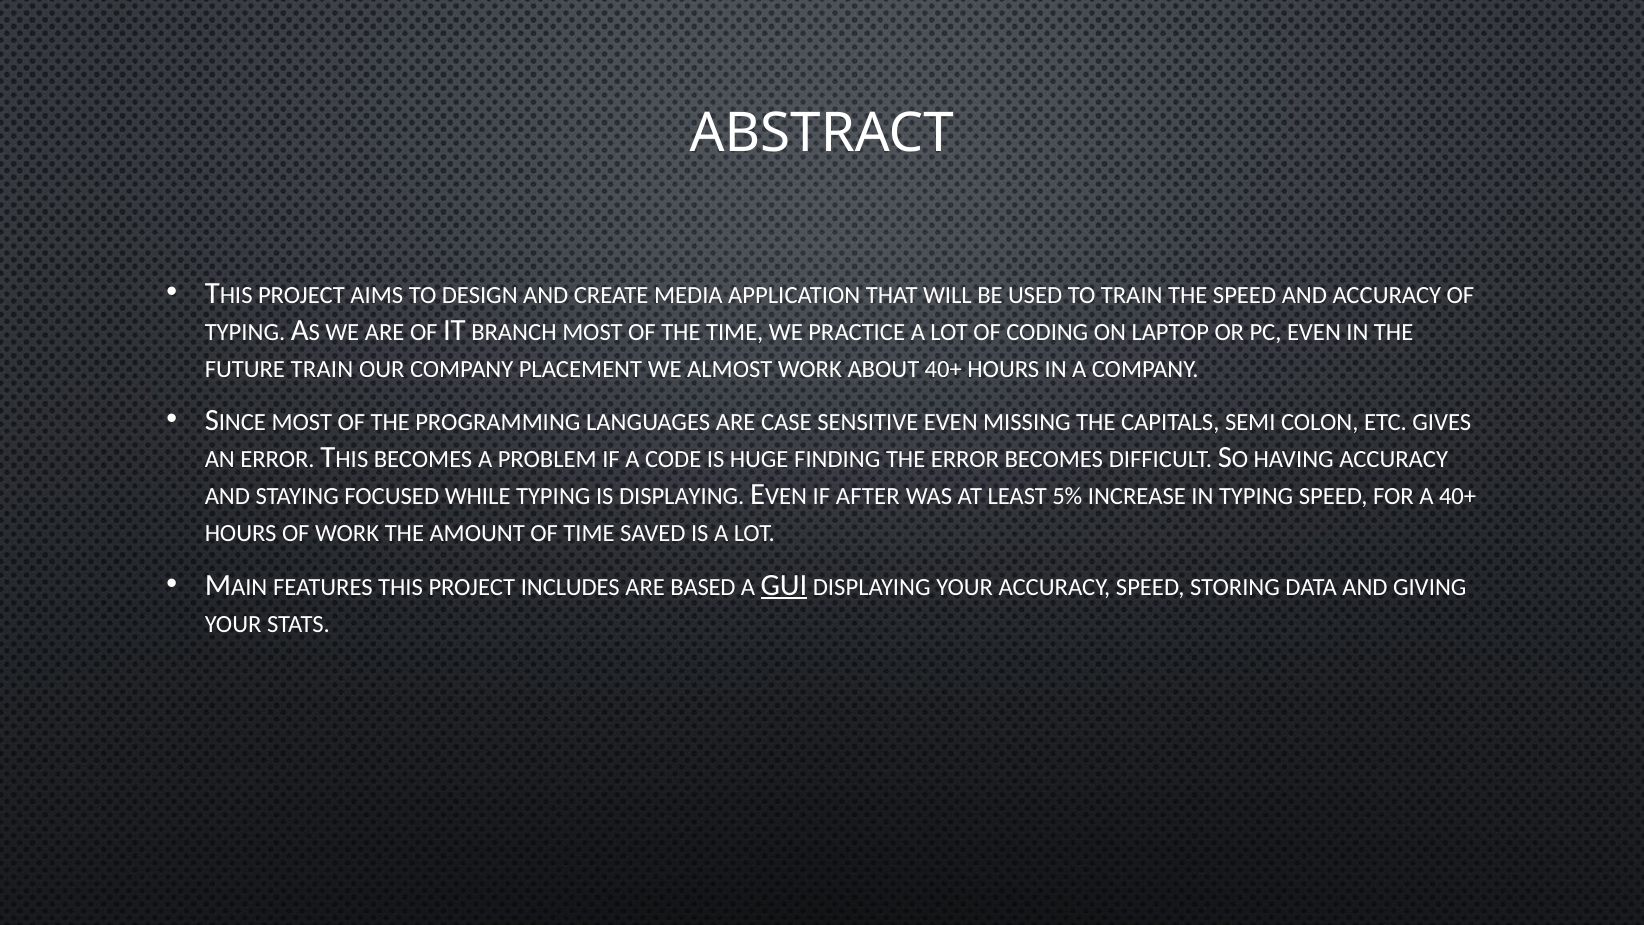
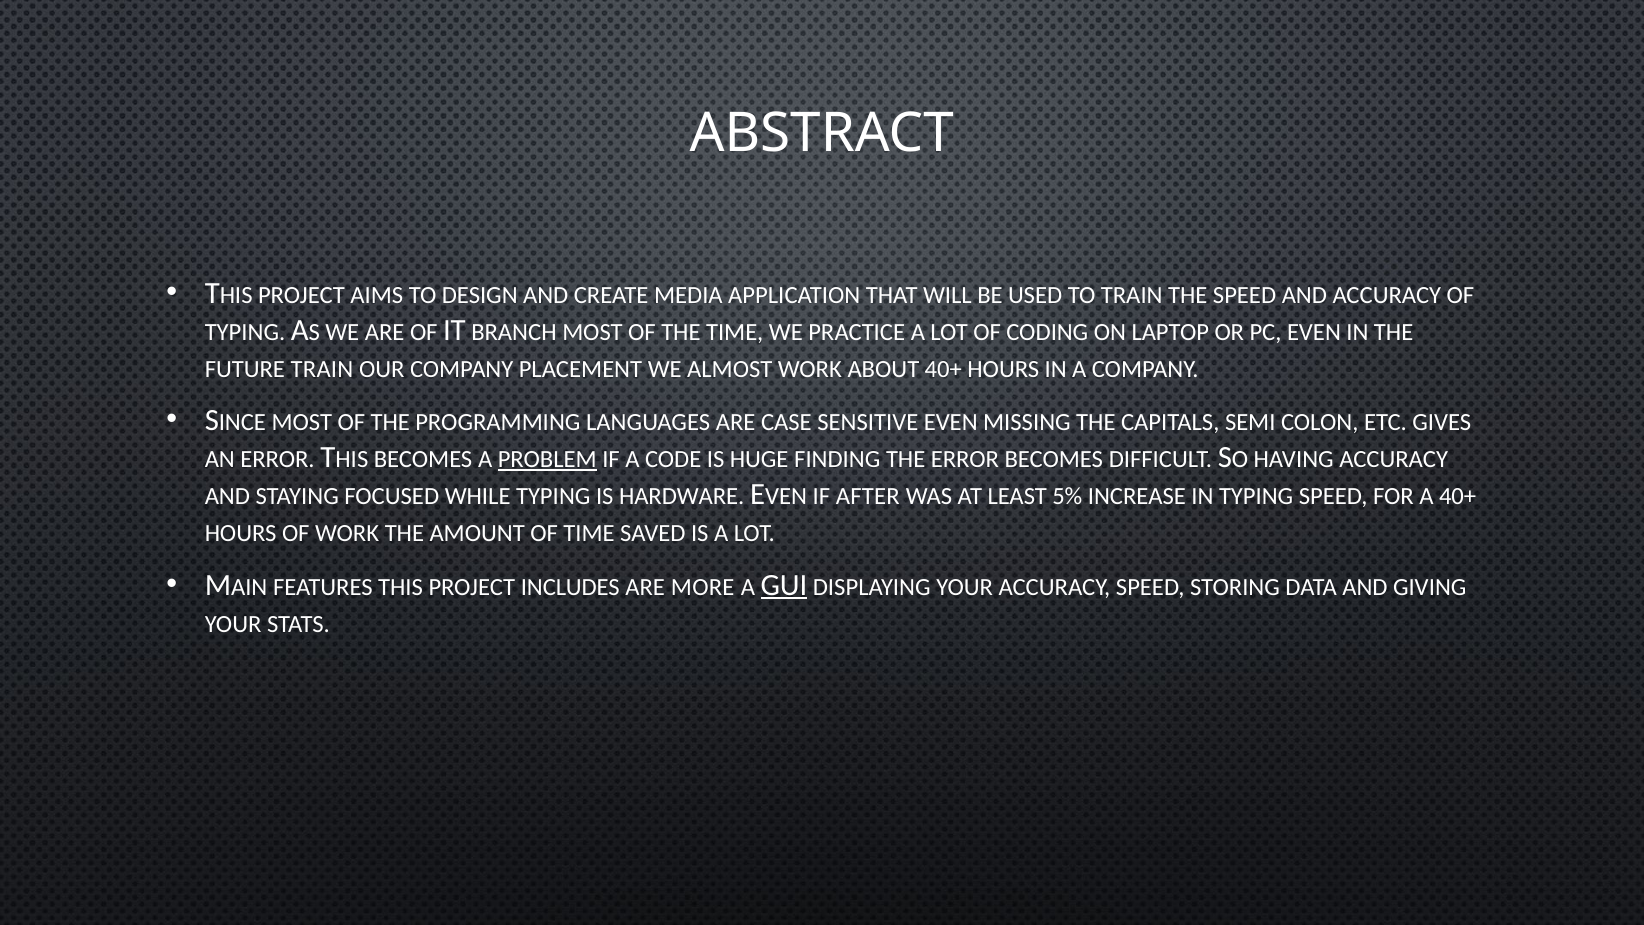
PROBLEM underline: none -> present (547, 459)
IS DISPLAYING: DISPLAYING -> HARDWARE (682, 496)
BASED: BASED -> MORE (703, 587)
